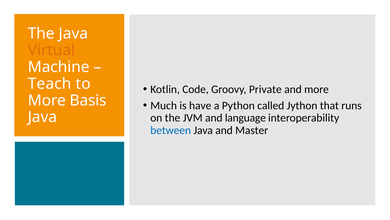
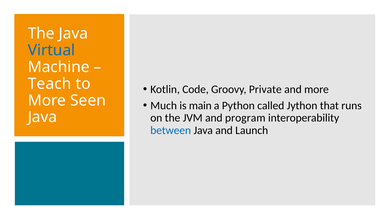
Virtual colour: orange -> blue (51, 50)
Basis: Basis -> Seen (88, 100)
have: have -> main (200, 105)
language: language -> program (245, 118)
Master: Master -> Launch (252, 130)
